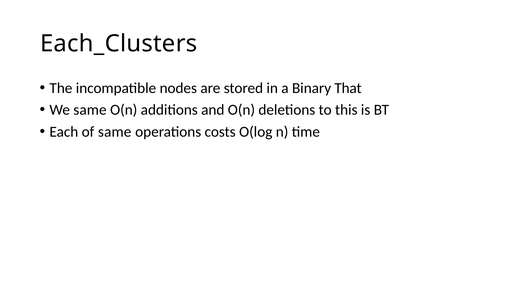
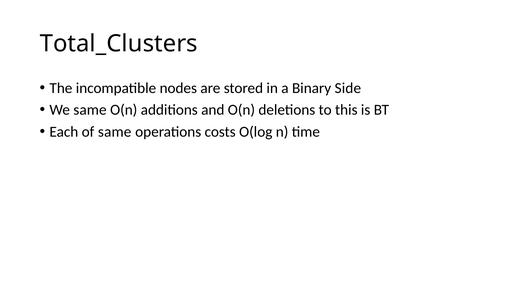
Each_Clusters: Each_Clusters -> Total_Clusters (119, 44)
That: That -> Side (348, 88)
